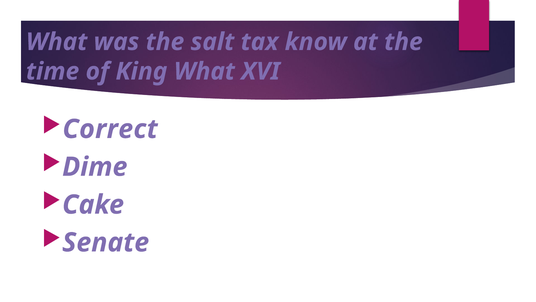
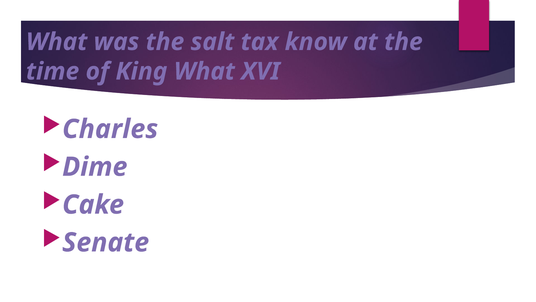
Correct: Correct -> Charles (110, 129)
